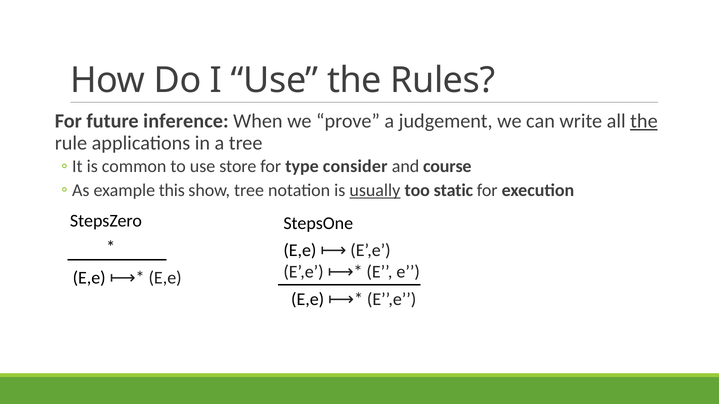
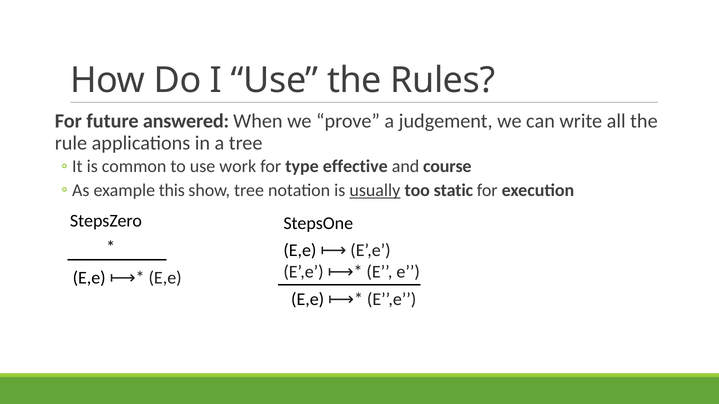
inference: inference -> answered (186, 121)
the underline: present -> none (644, 121)
store: store -> work (238, 167)
consider: consider -> effective (355, 167)
